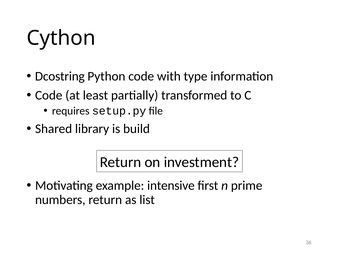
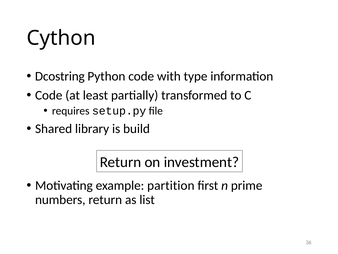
intensive: intensive -> partition (171, 185)
